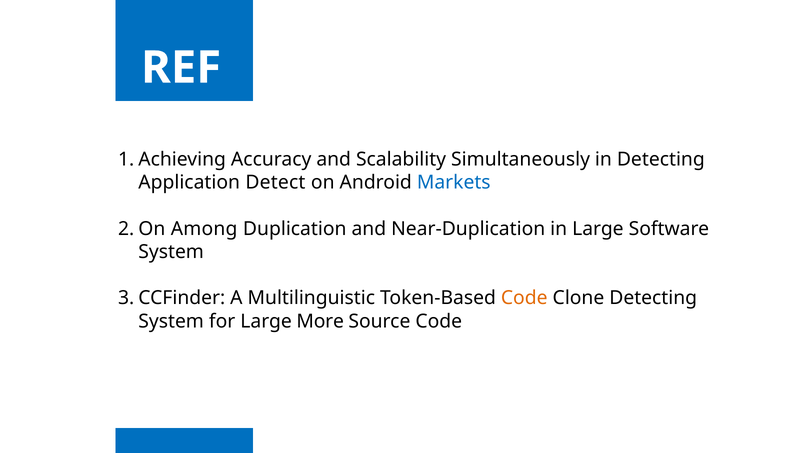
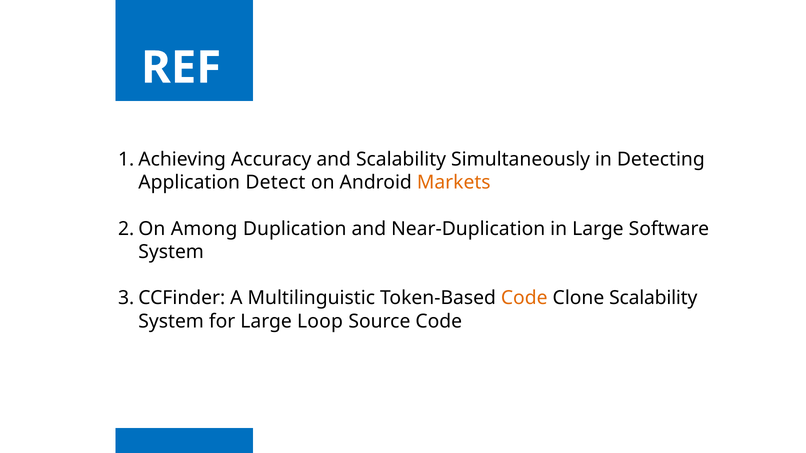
Markets colour: blue -> orange (454, 183)
Clone Detecting: Detecting -> Scalability (653, 298)
More: More -> Loop (320, 322)
